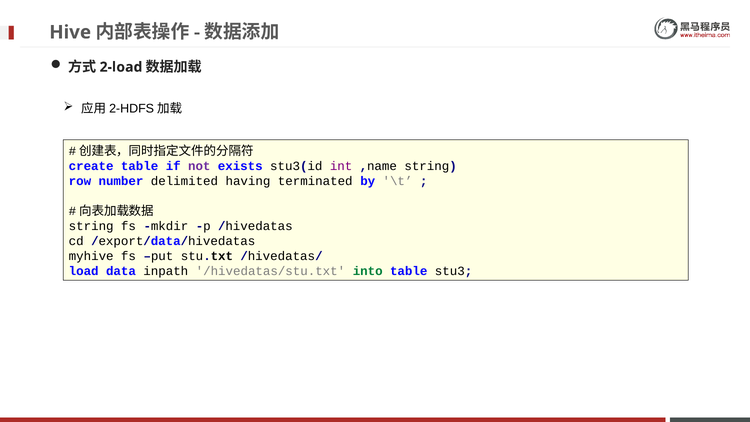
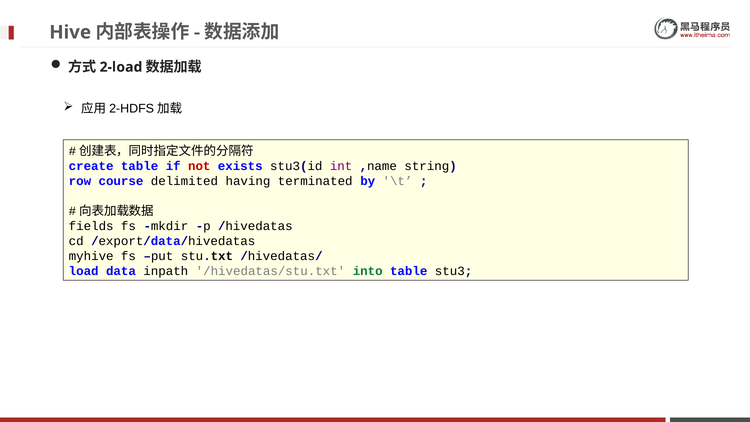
not colour: purple -> red (199, 166)
number: number -> course (121, 181)
string: string -> fields (91, 226)
